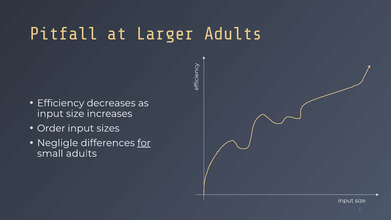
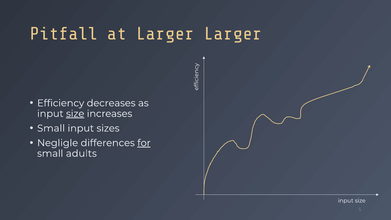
Larger Adults: Adults -> Larger (233, 34)
size underline: none -> present (75, 114)
Order: Order -> Small (51, 128)
